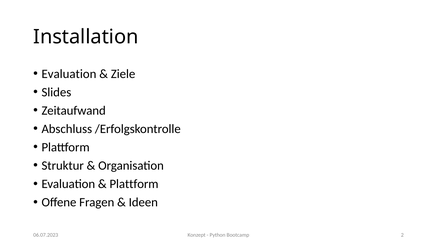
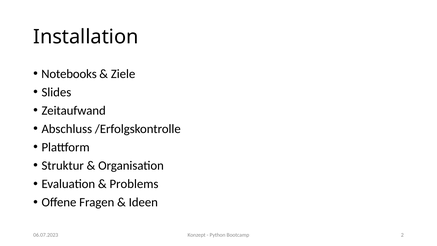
Evaluation: Evaluation -> Notebooks (69, 74)
Plattform: Plattform -> Problems (134, 184)
